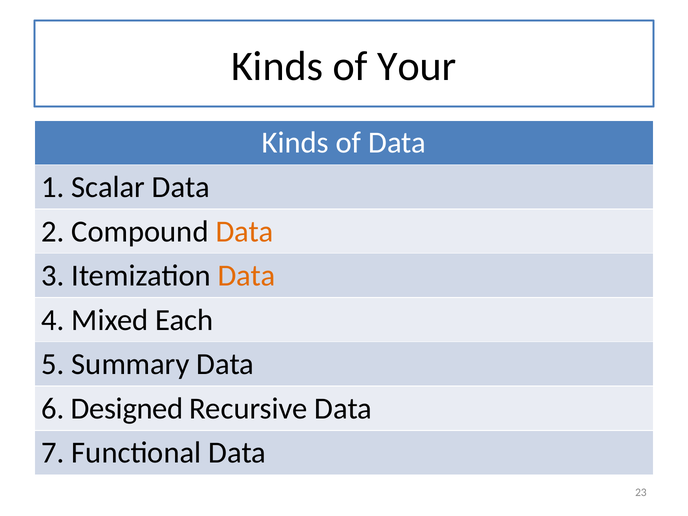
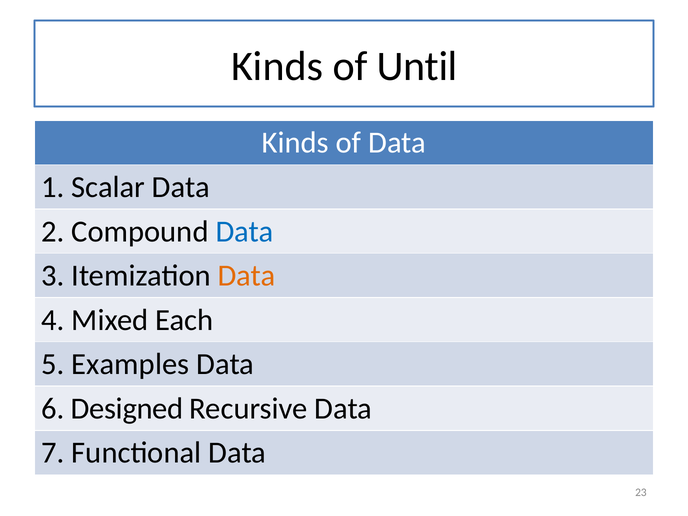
Your: Your -> Until (417, 67)
Data colour: orange -> blue (244, 231)
Summary: Summary -> Examples (130, 364)
